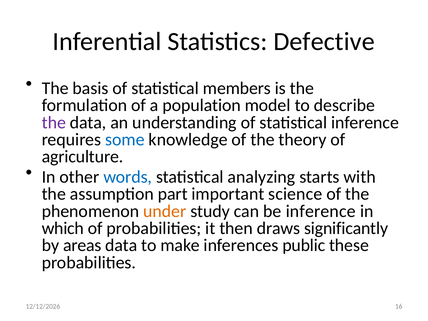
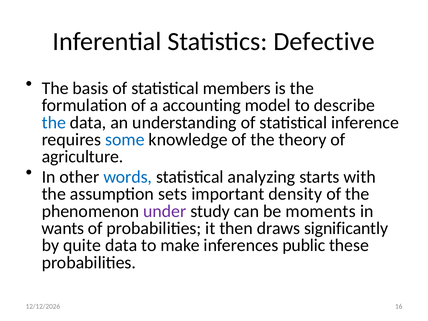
population: population -> accounting (202, 105)
the colour: purple -> blue (54, 123)
part: part -> sets (173, 194)
science: science -> density (295, 194)
under colour: orange -> purple (165, 211)
be inference: inference -> moments (321, 211)
which: which -> wants (63, 228)
areas: areas -> quite (82, 245)
